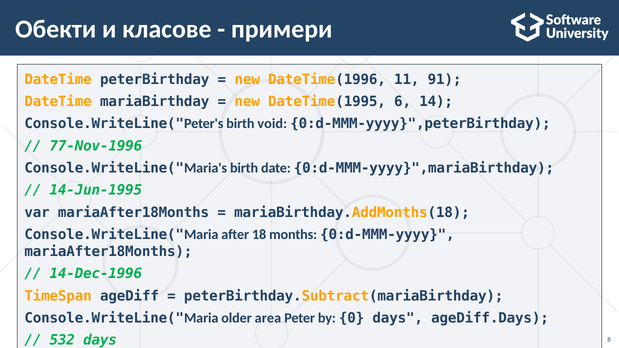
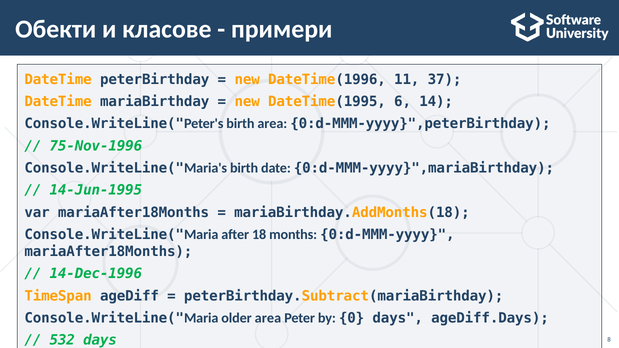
91: 91 -> 37 (445, 79)
birth void: void -> area (272, 124)
77-Nov-1996: 77-Nov-1996 -> 75-Nov-1996 (96, 146)
